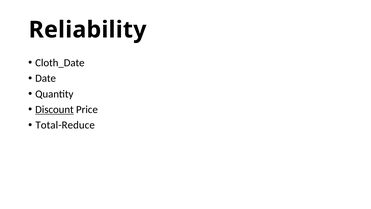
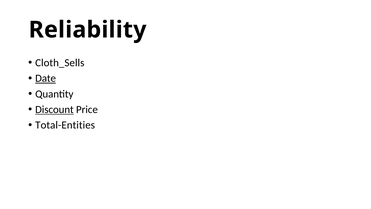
Cloth_Date: Cloth_Date -> Cloth_Sells (60, 63)
Date underline: none -> present (46, 78)
Total-Reduce: Total-Reduce -> Total-Entities (65, 125)
